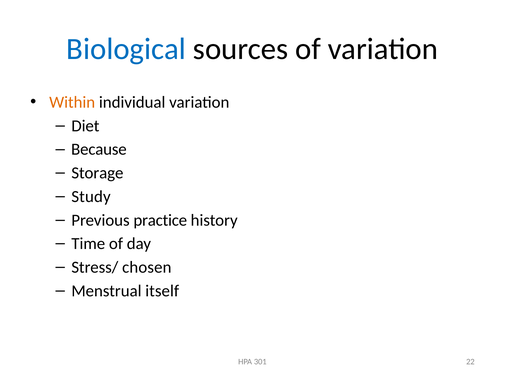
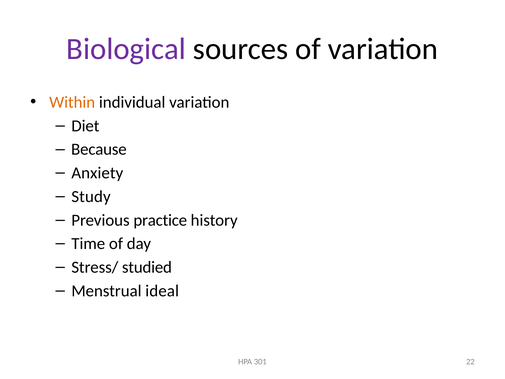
Biological colour: blue -> purple (126, 49)
Storage: Storage -> Anxiety (97, 173)
chosen: chosen -> studied (147, 267)
itself: itself -> ideal (162, 291)
